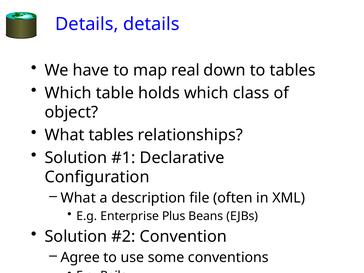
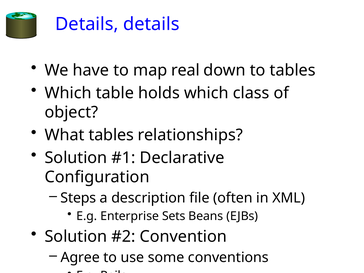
What: What -> Steps (78, 198)
Plus: Plus -> Sets (174, 216)
